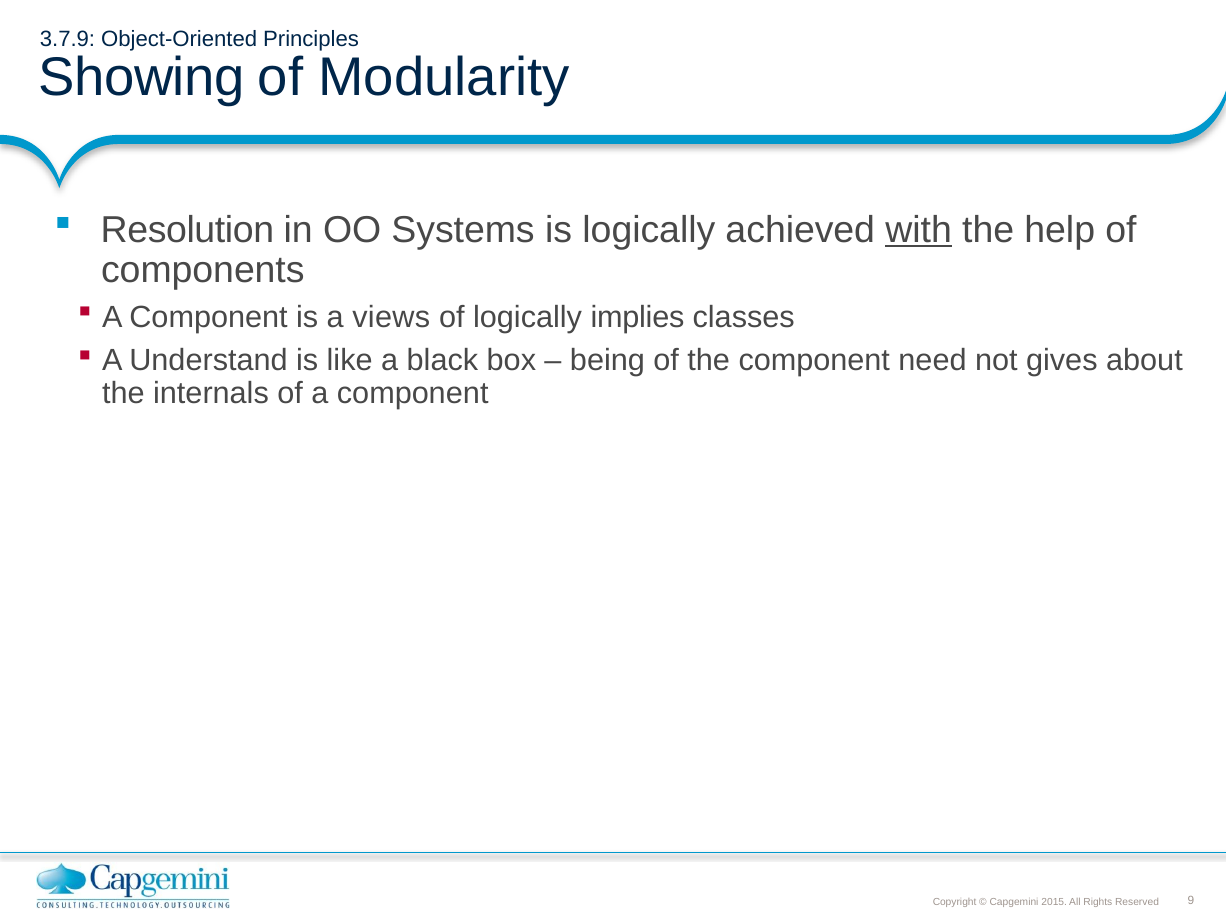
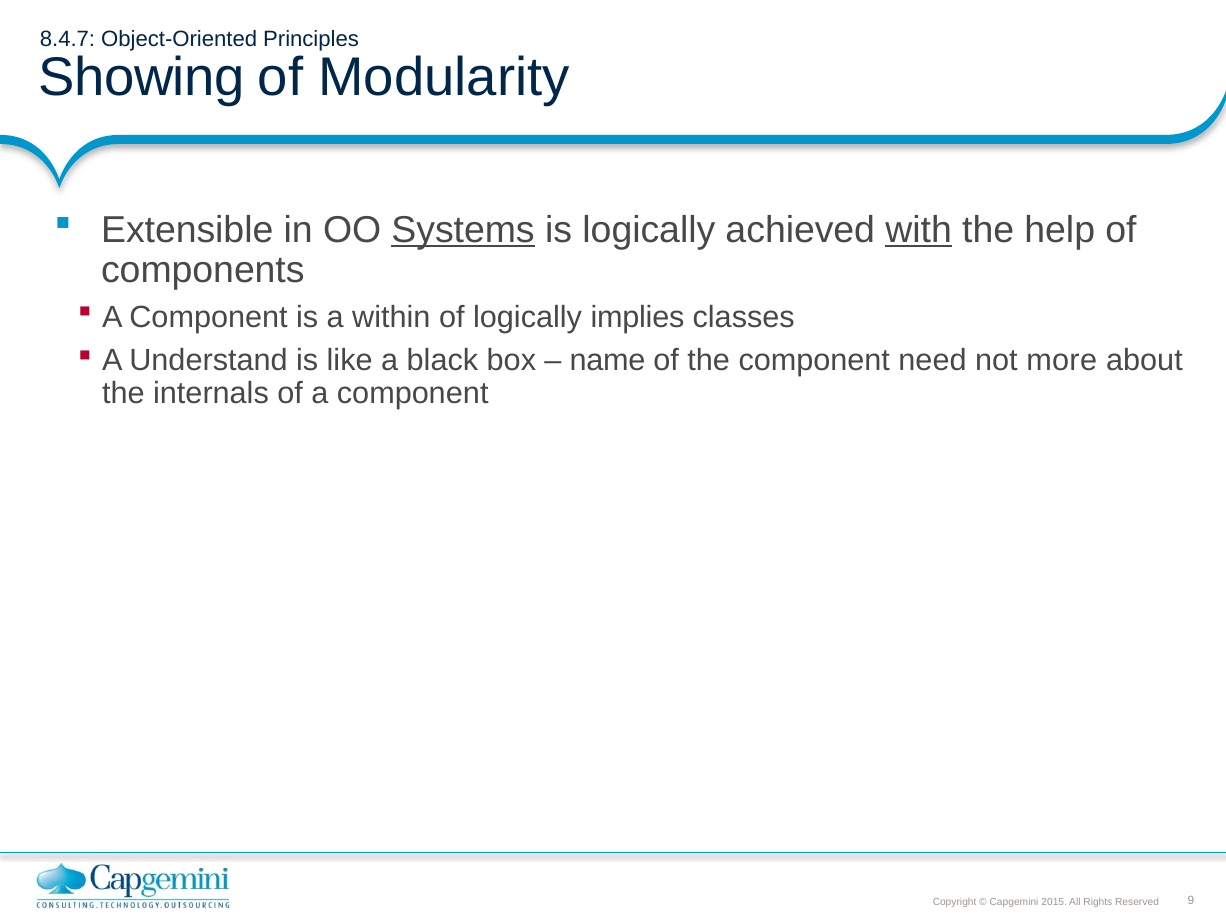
3.7.9: 3.7.9 -> 8.4.7 (67, 39)
Resolution: Resolution -> Extensible (187, 230)
Systems underline: none -> present (463, 230)
views: views -> within (391, 318)
being: being -> name (608, 361)
gives: gives -> more (1062, 361)
